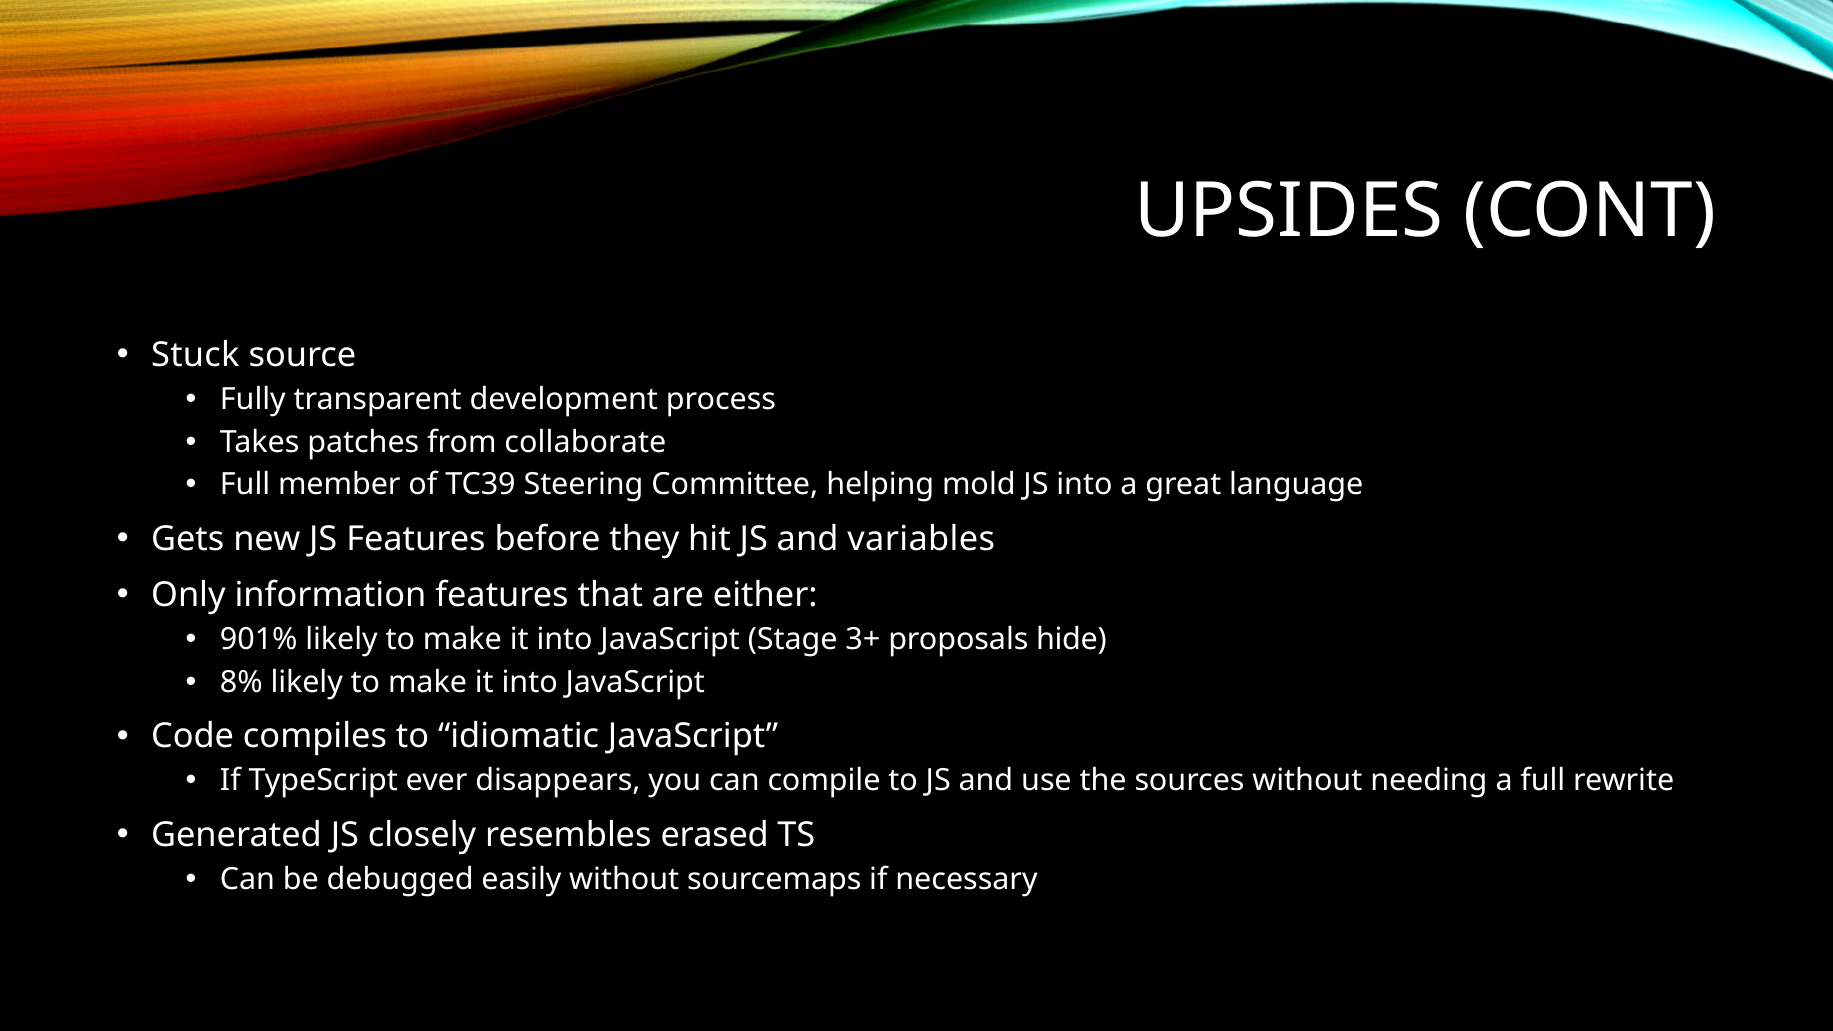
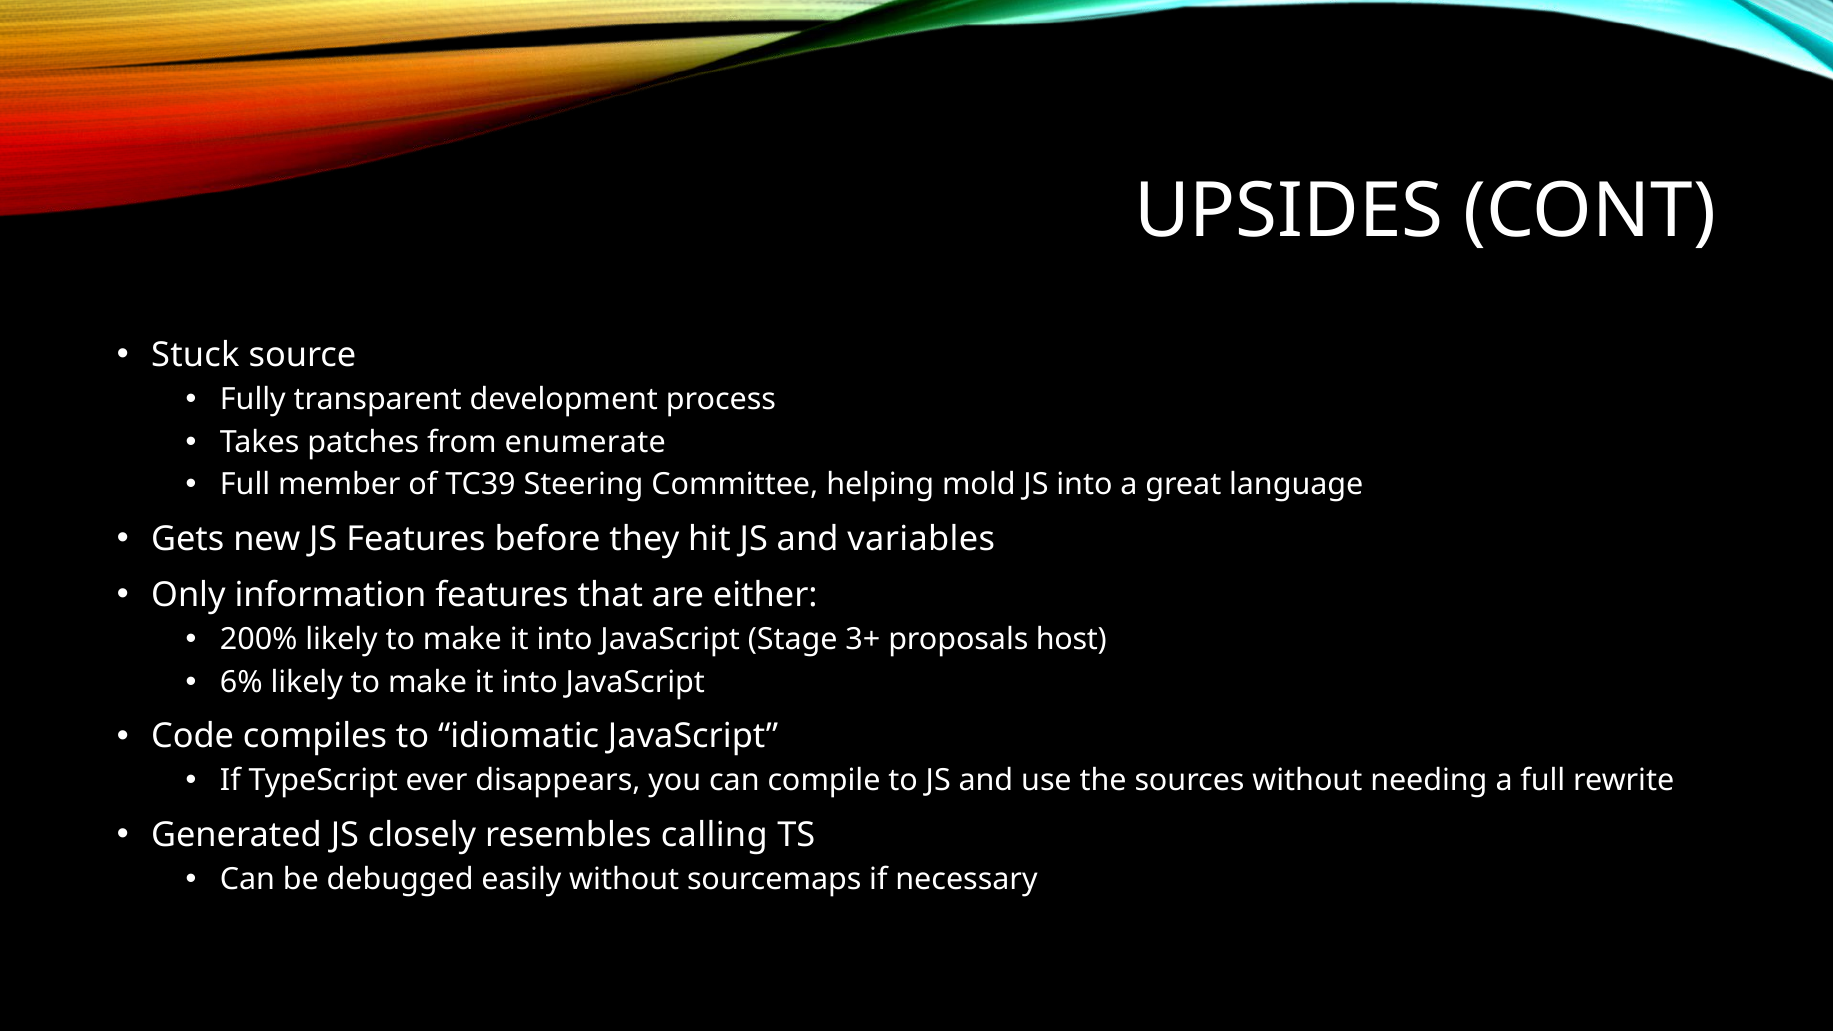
collaborate: collaborate -> enumerate (585, 442)
901%: 901% -> 200% (259, 640)
hide: hide -> host (1071, 640)
8%: 8% -> 6% (241, 682)
erased: erased -> calling (714, 835)
